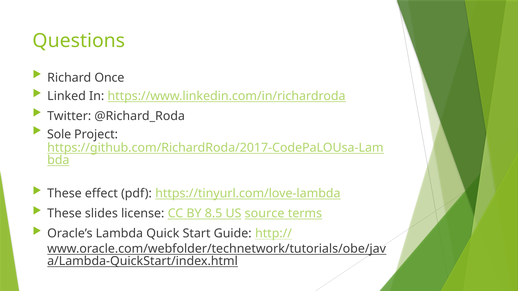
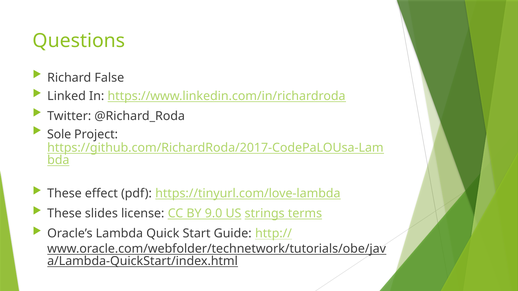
Once: Once -> False (109, 78)
8.5: 8.5 -> 9.0 (214, 214)
source: source -> strings (265, 214)
